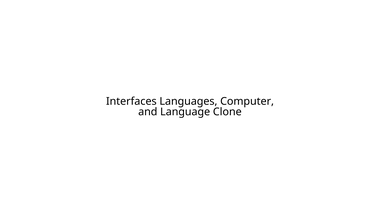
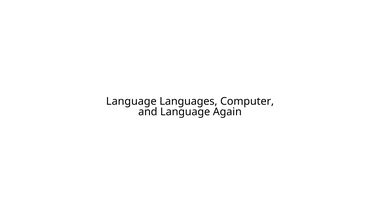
Interfaces: Interfaces -> Language (131, 101)
Clone: Clone -> Again (227, 112)
